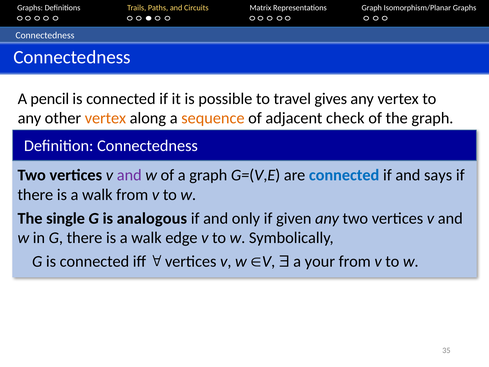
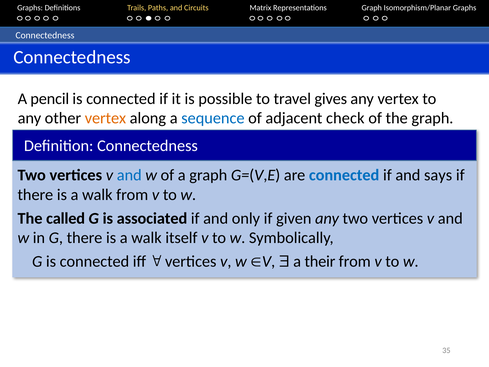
sequence colour: orange -> blue (213, 118)
and colour: purple -> blue (129, 175)
single: single -> called (66, 218)
analogous: analogous -> associated (152, 218)
edge: edge -> itself (181, 238)
your: your -> their (320, 261)
